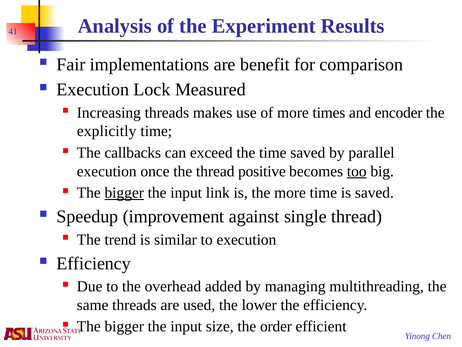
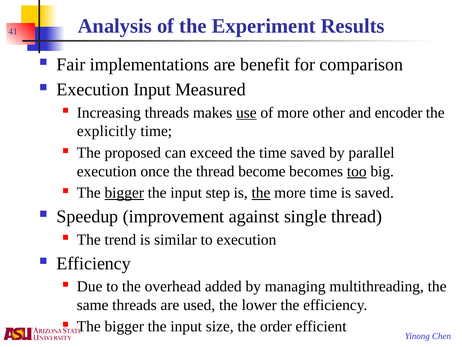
Execution Lock: Lock -> Input (152, 90)
use underline: none -> present (246, 113)
times: times -> other (329, 113)
callbacks: callbacks -> proposed (133, 153)
positive: positive -> become (262, 171)
link: link -> step (218, 193)
the underline: none -> present (261, 193)
